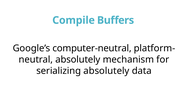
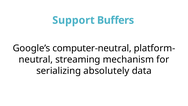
Compile: Compile -> Support (73, 20)
absolutely: absolutely -> streaming (78, 59)
